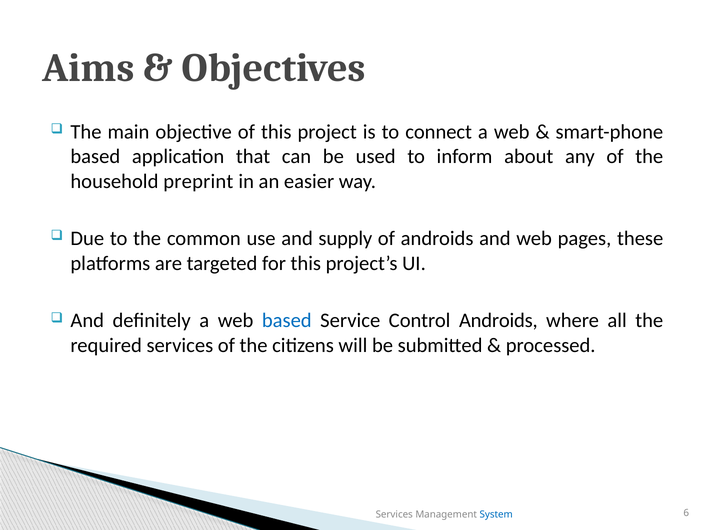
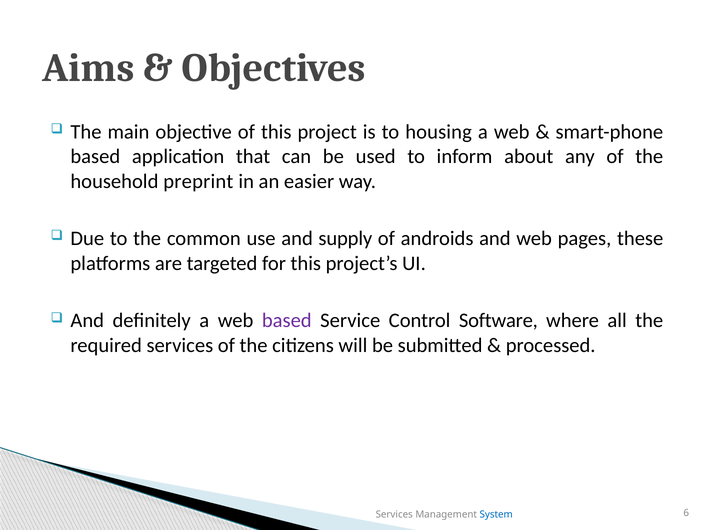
connect: connect -> housing (439, 132)
based colour: blue -> purple (287, 320)
Control Androids: Androids -> Software (498, 320)
